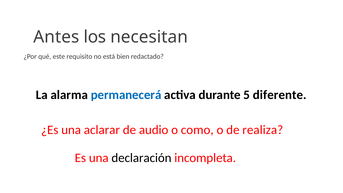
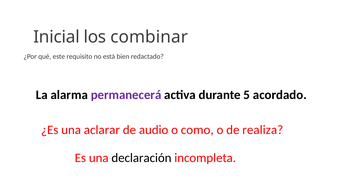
Antes: Antes -> Inicial (57, 37)
necesitan: necesitan -> combinar (149, 37)
permanecerá colour: blue -> purple (126, 95)
diferente: diferente -> acordado (280, 95)
